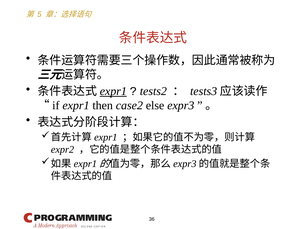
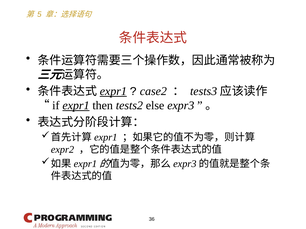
tests2: tests2 -> case2 (153, 91)
expr1 underline: none -> present (76, 106)
case2: case2 -> tests2 (129, 106)
